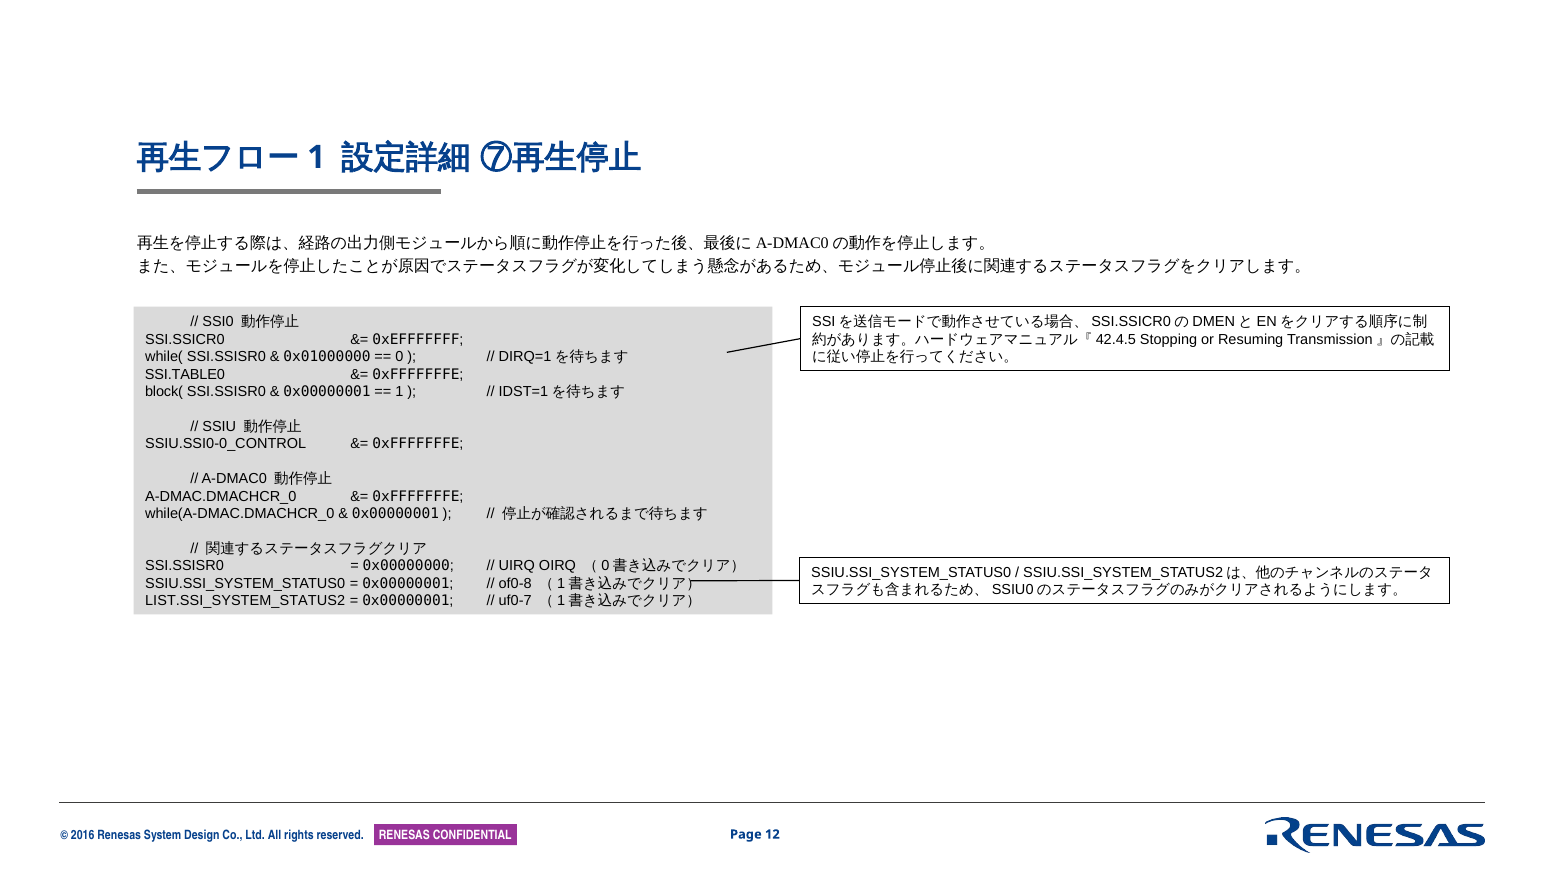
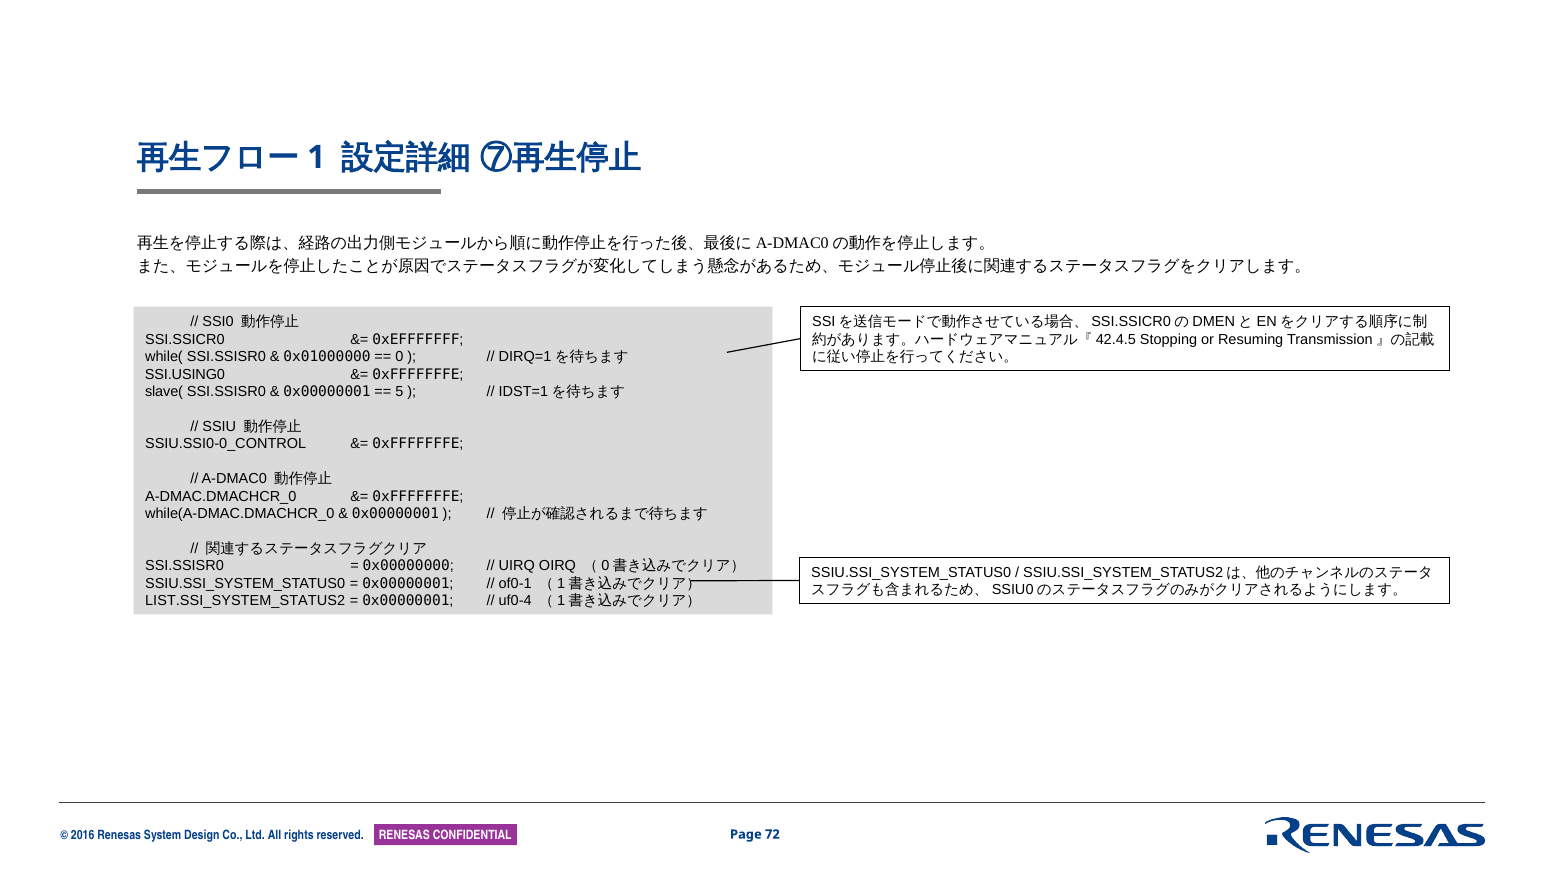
SSI.TABLE0: SSI.TABLE0 -> SSI.USING0 (185, 374)
block(: block( -> slave( (164, 392)
1: 1 -> 5 (399, 392)
of0-8: of0-8 -> of0-1 (515, 584)
uf0-7: uf0-7 -> uf0-4 (515, 601)
12: 12 -> 72 (772, 834)
